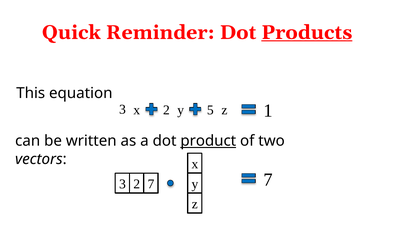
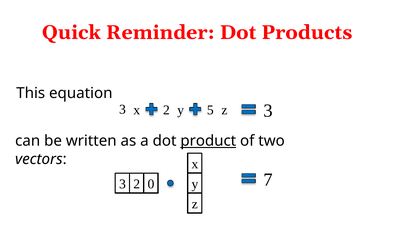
Products underline: present -> none (307, 32)
1: 1 -> 3 (268, 111)
2 7: 7 -> 0 (151, 184)
